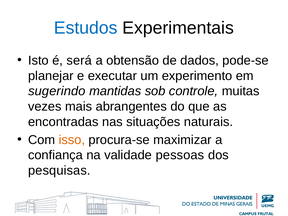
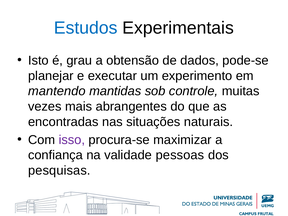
será: será -> grau (79, 60)
sugerindo: sugerindo -> mantendo (57, 91)
isso colour: orange -> purple (72, 140)
